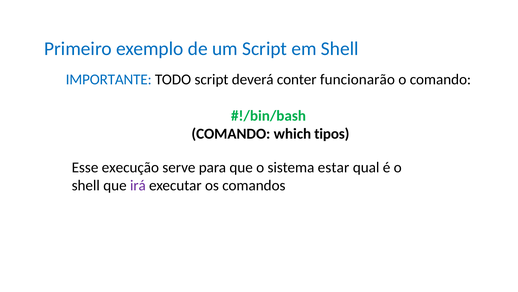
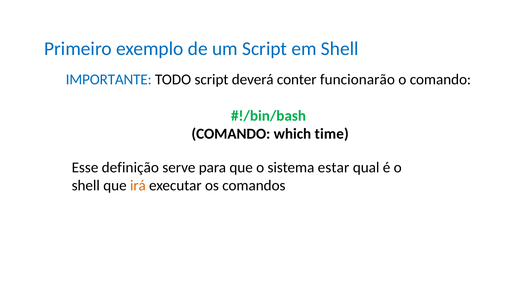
tipos: tipos -> time (332, 134)
execução: execução -> definição (130, 167)
irá colour: purple -> orange (138, 185)
